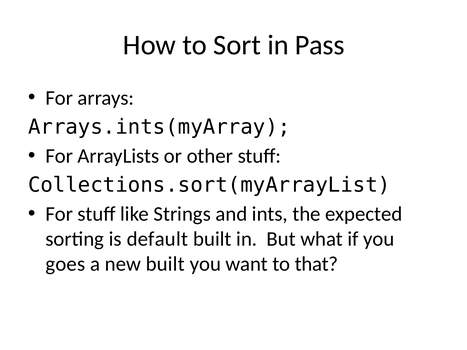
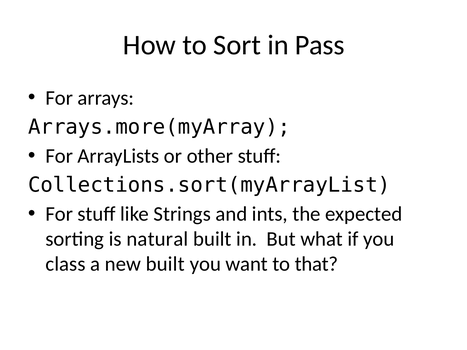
Arrays.ints(myArray: Arrays.ints(myArray -> Arrays.more(myArray (159, 127)
default: default -> natural (157, 239)
goes: goes -> class (66, 264)
